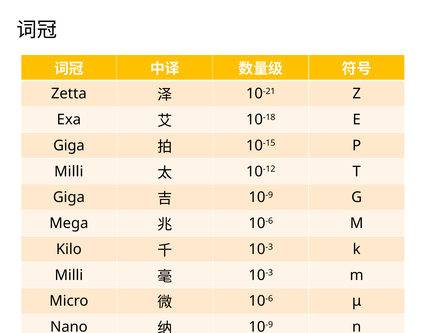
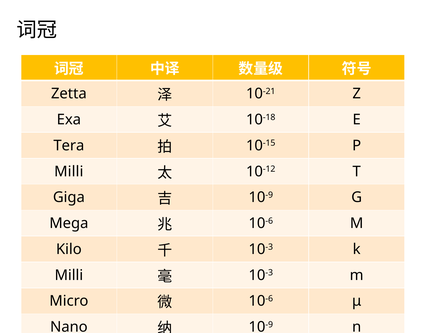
Giga: Giga -> Tera (69, 145)
